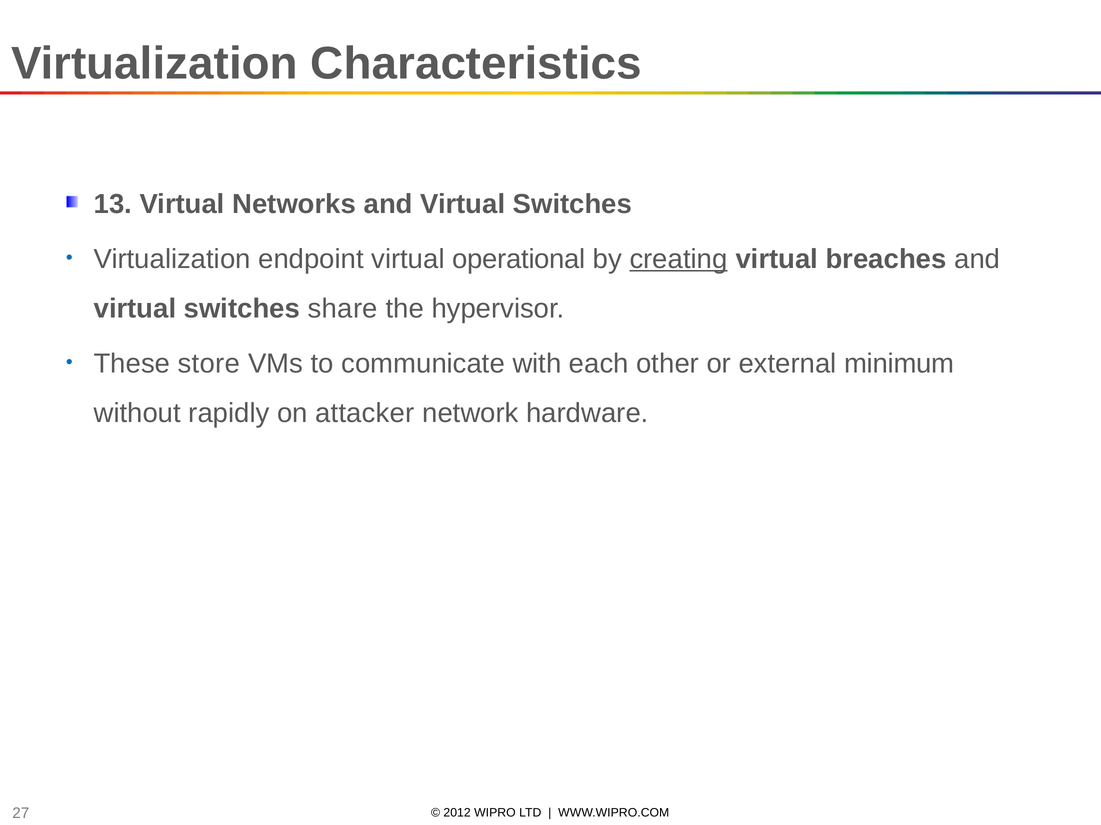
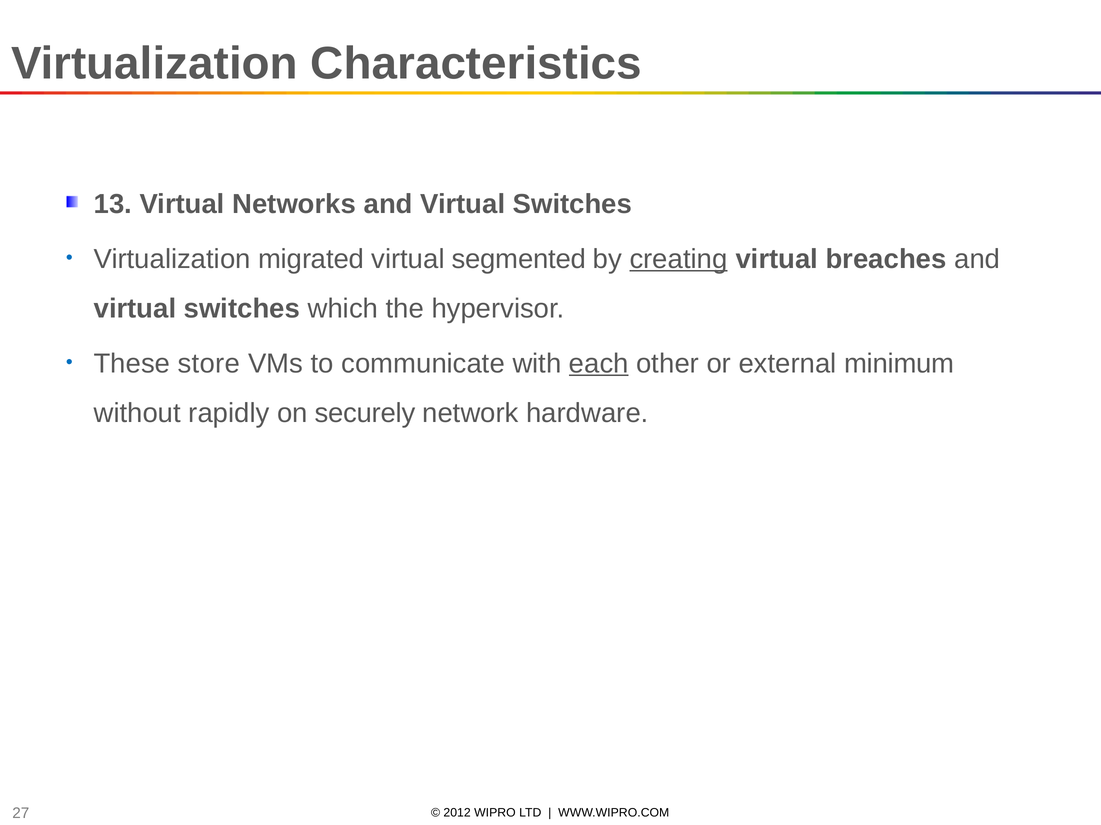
endpoint: endpoint -> migrated (311, 259)
operational: operational -> segmented (519, 259)
share: share -> which (343, 309)
each underline: none -> present (599, 364)
attacker: attacker -> securely (365, 413)
